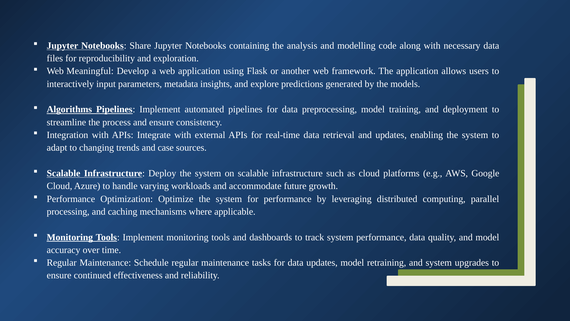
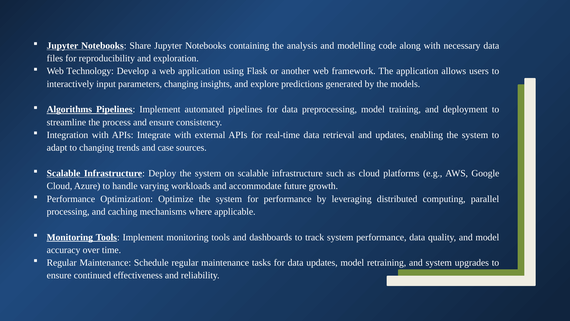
Meaningful: Meaningful -> Technology (90, 71)
parameters metadata: metadata -> changing (181, 84)
